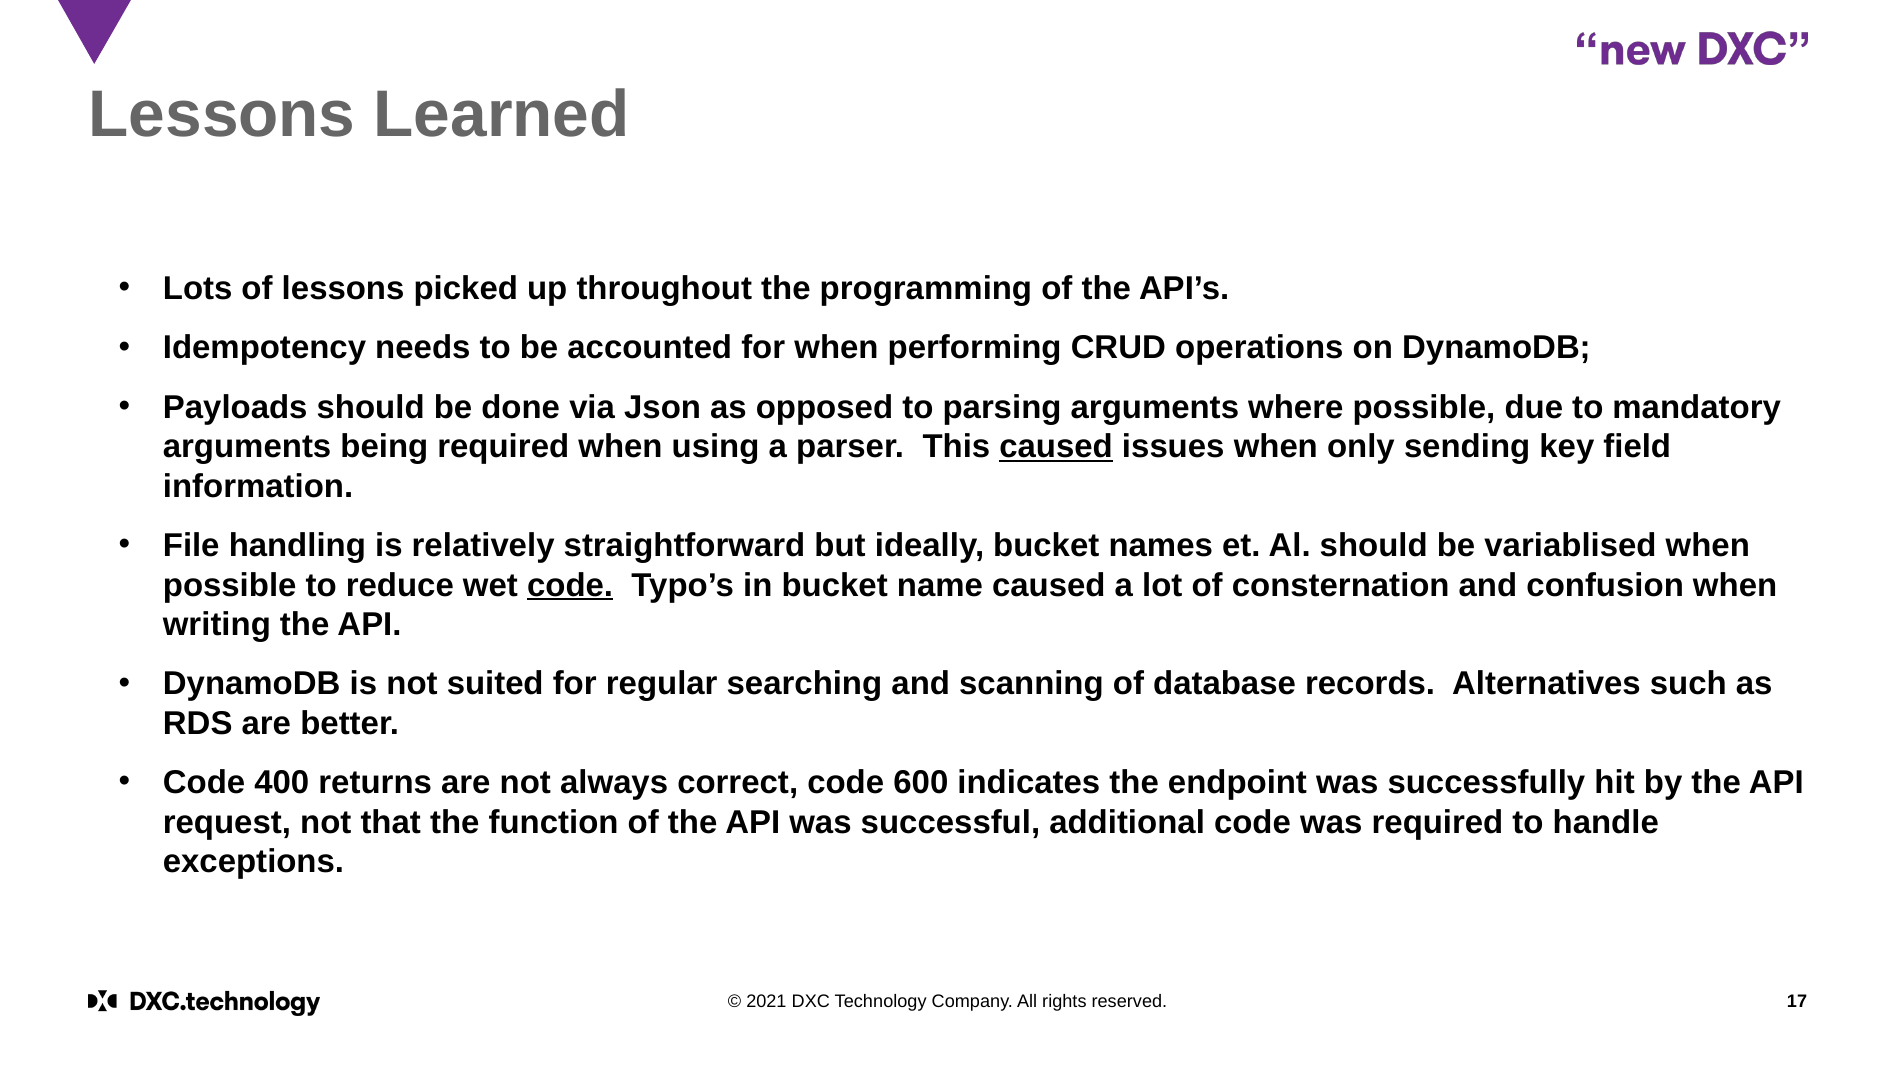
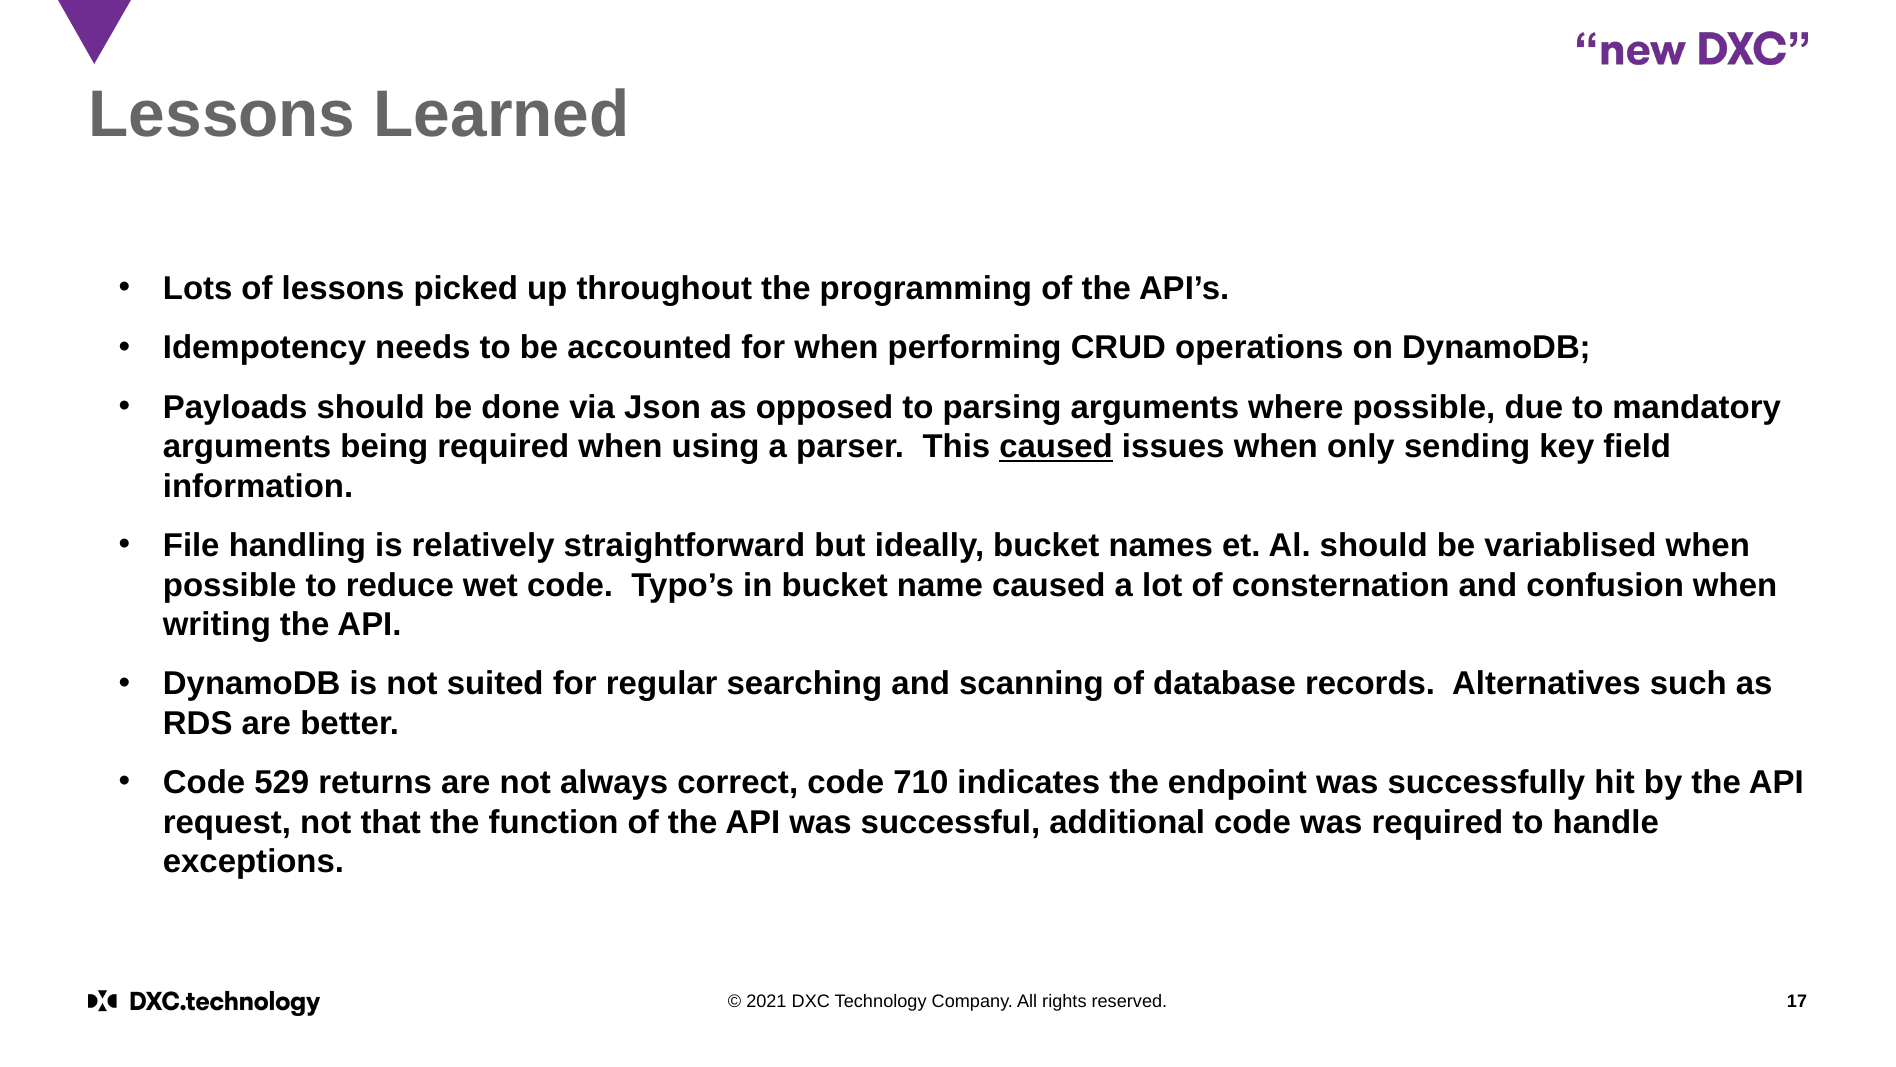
code underline: present -> none (570, 585)
400: 400 -> 529 (282, 783)
600: 600 -> 710 (921, 783)
